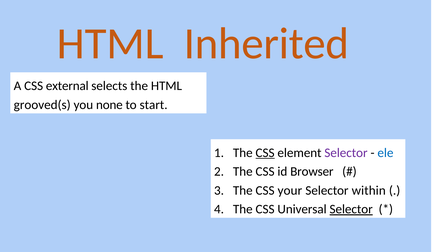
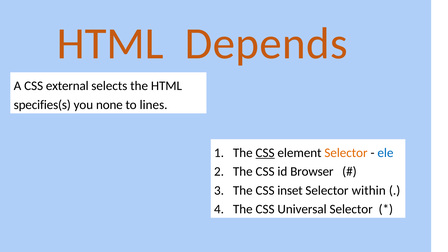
Inherited: Inherited -> Depends (266, 44)
grooved(s: grooved(s -> specifies(s (42, 105)
start: start -> lines (154, 105)
Selector colour: purple -> orange (346, 153)
your: your -> inset (290, 190)
Selector underline: present -> none (351, 209)
